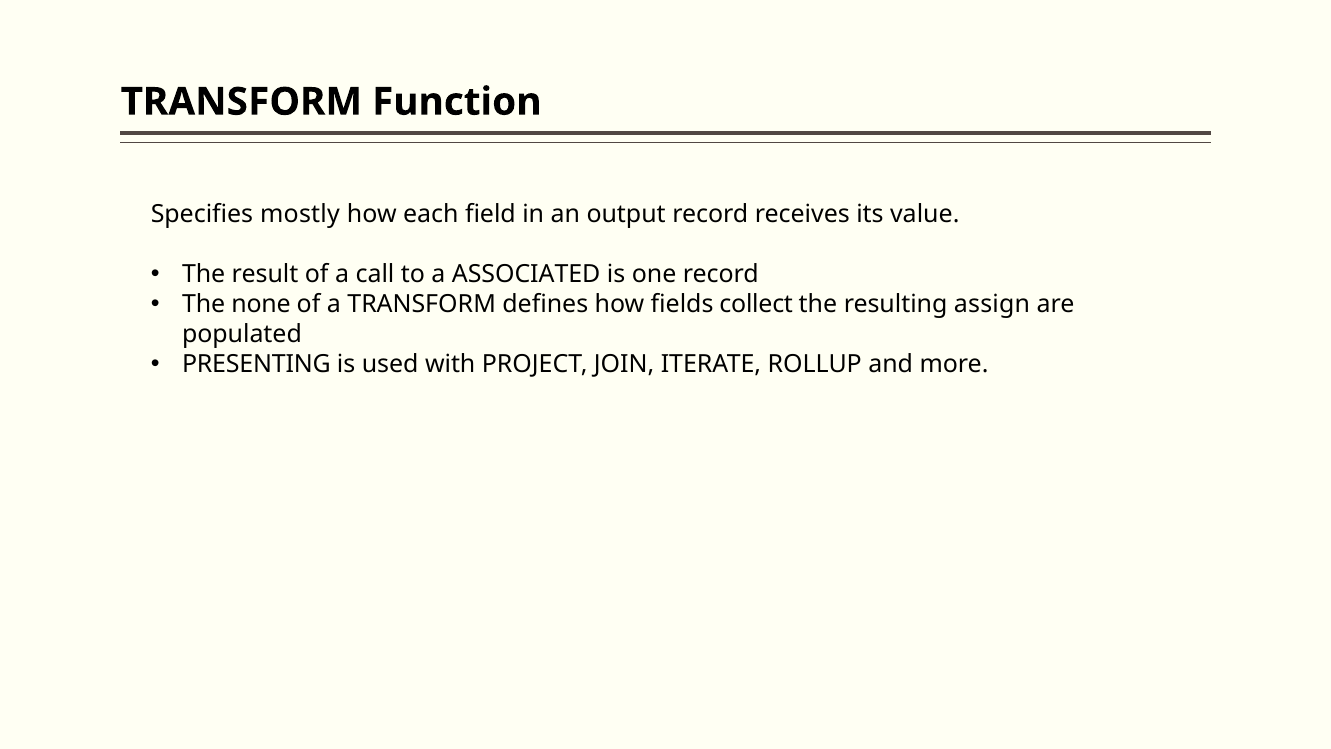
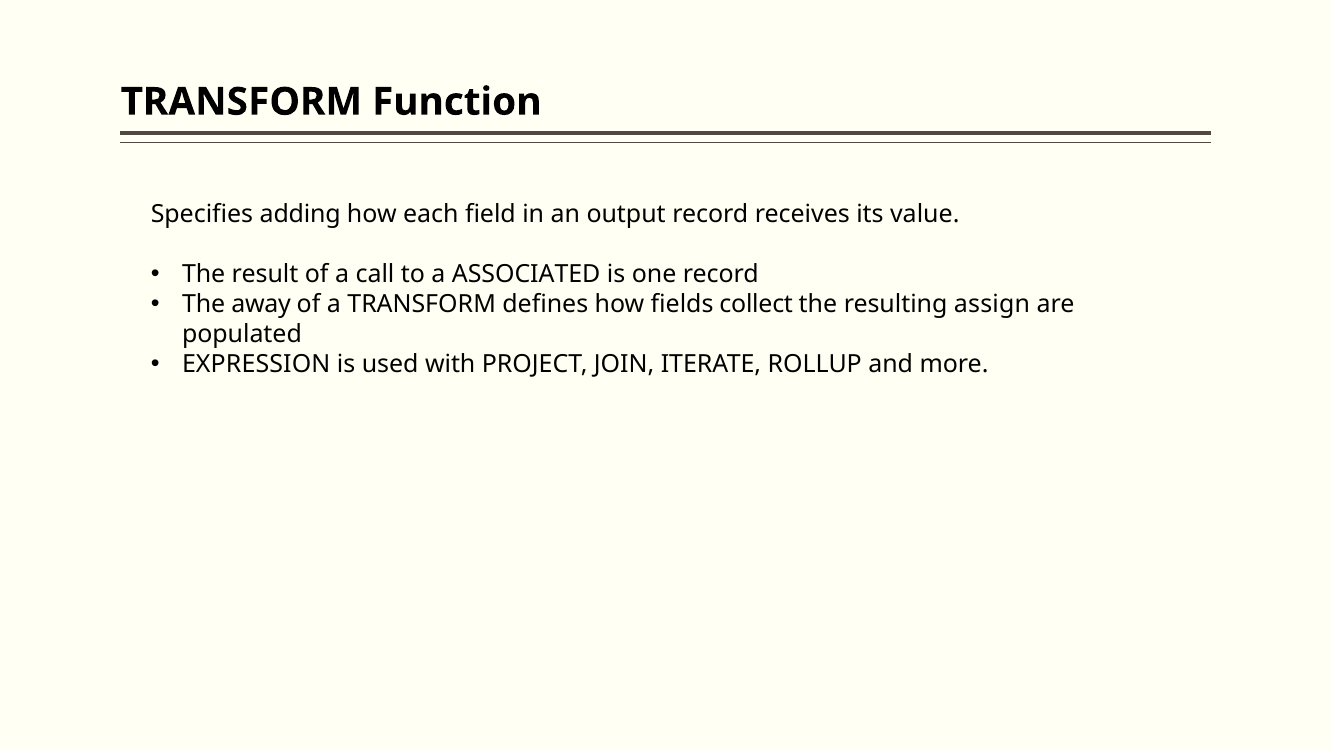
mostly: mostly -> adding (300, 215)
none: none -> away (261, 304)
PRESENTING: PRESENTING -> EXPRESSION (256, 364)
